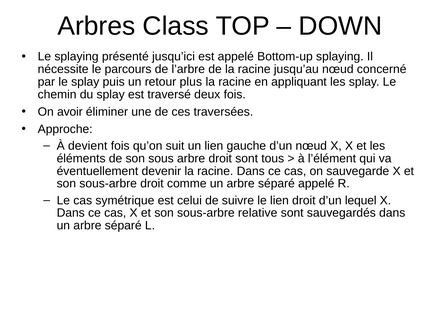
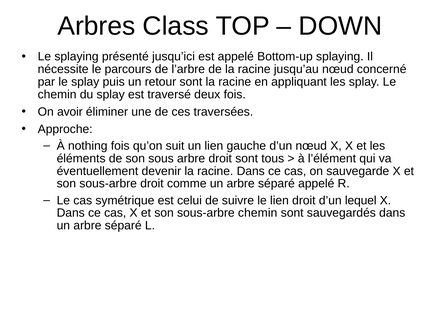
retour plus: plus -> sont (191, 82)
devient: devient -> nothing (88, 146)
sous-arbre relative: relative -> chemin (258, 213)
